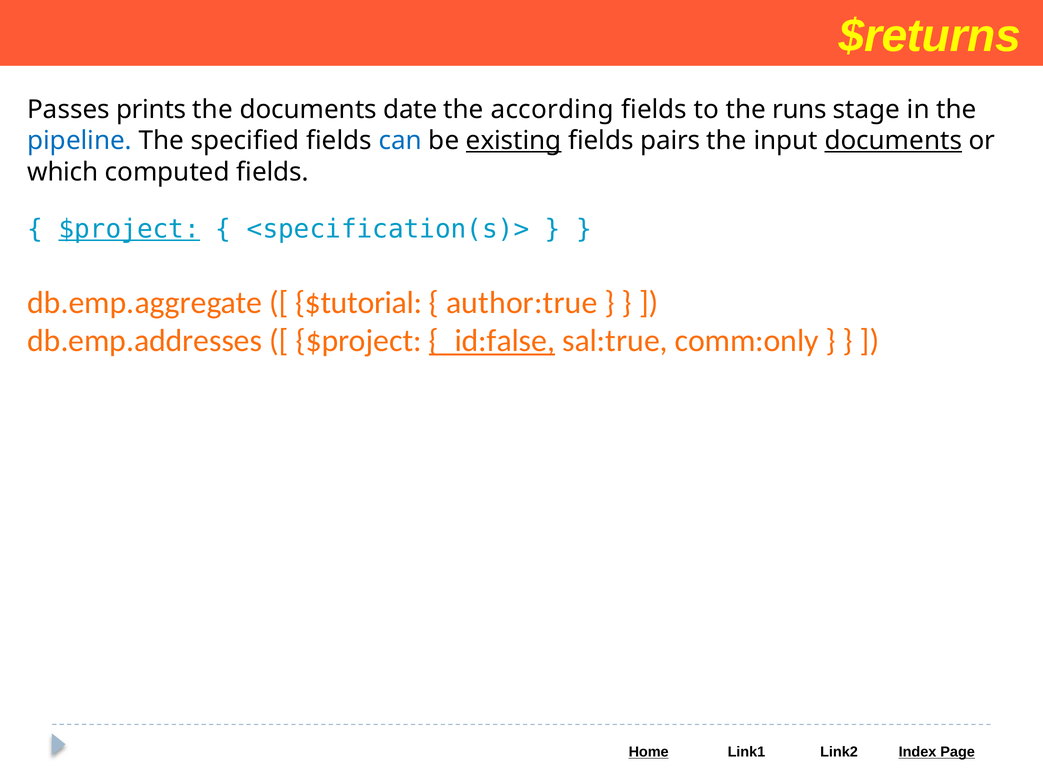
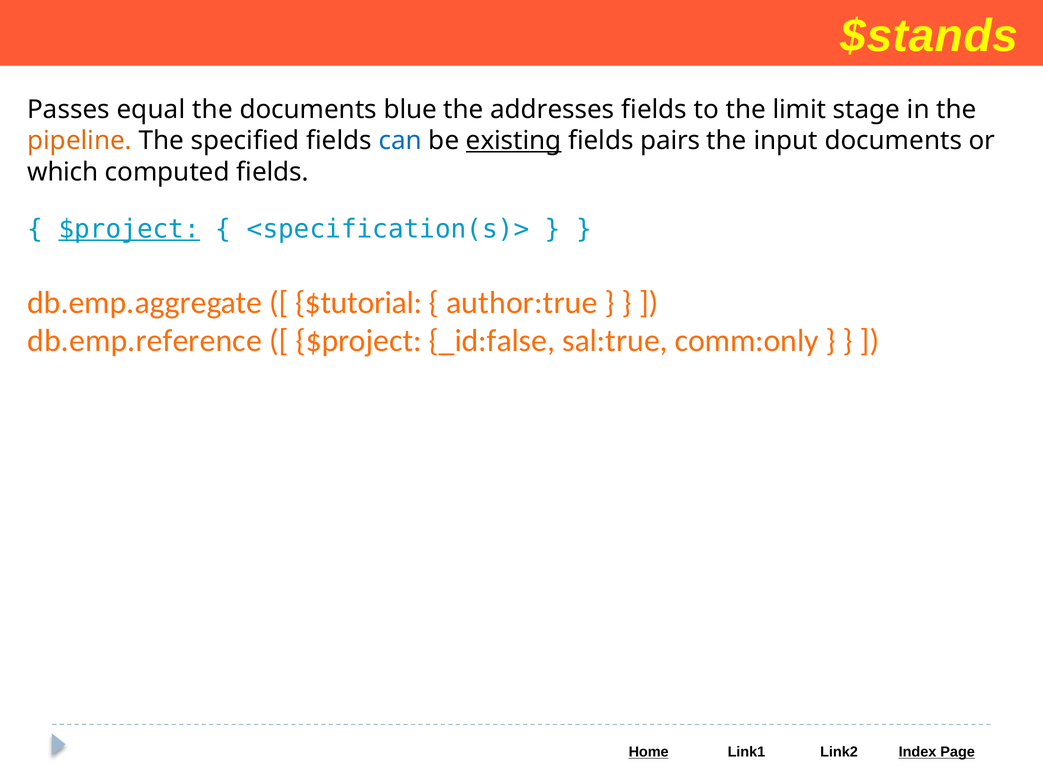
$returns: $returns -> $stands (929, 36)
prints: prints -> equal (151, 109)
date: date -> blue (410, 109)
according: according -> addresses (552, 109)
runs: runs -> limit (799, 109)
pipeline colour: blue -> orange (80, 141)
documents underline: present -> none (893, 141)
db.emp.addresses: db.emp.addresses -> db.emp.reference (145, 341)
_id:false underline: present -> none (492, 341)
